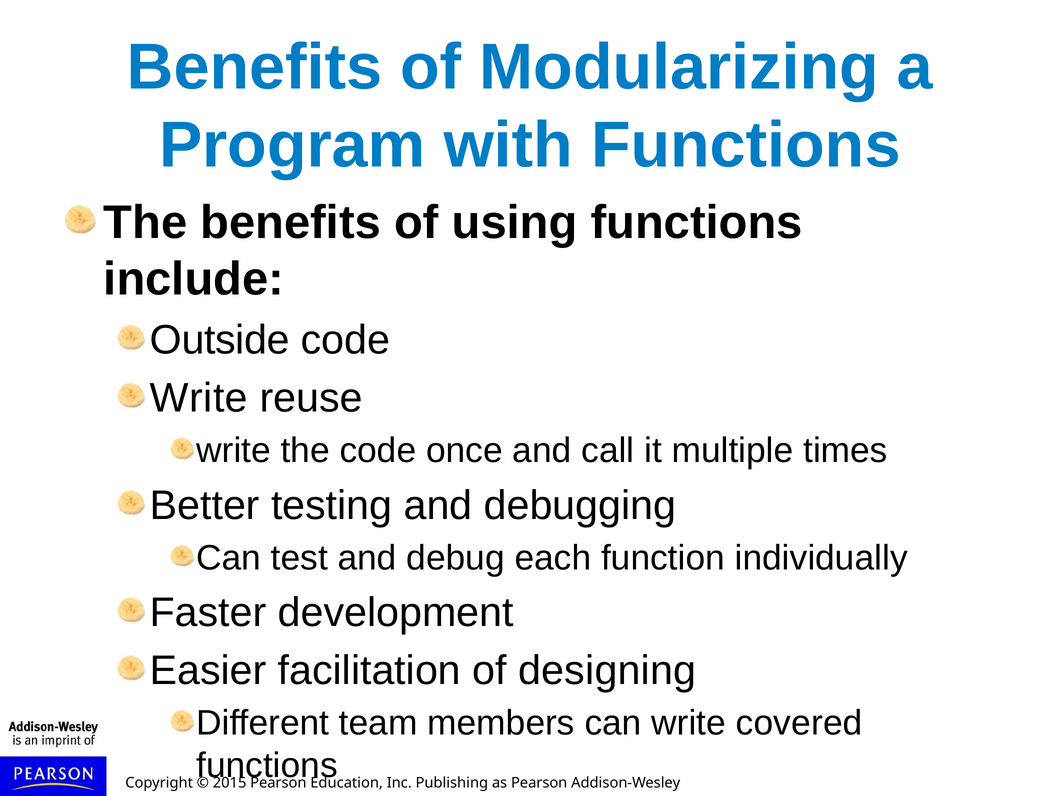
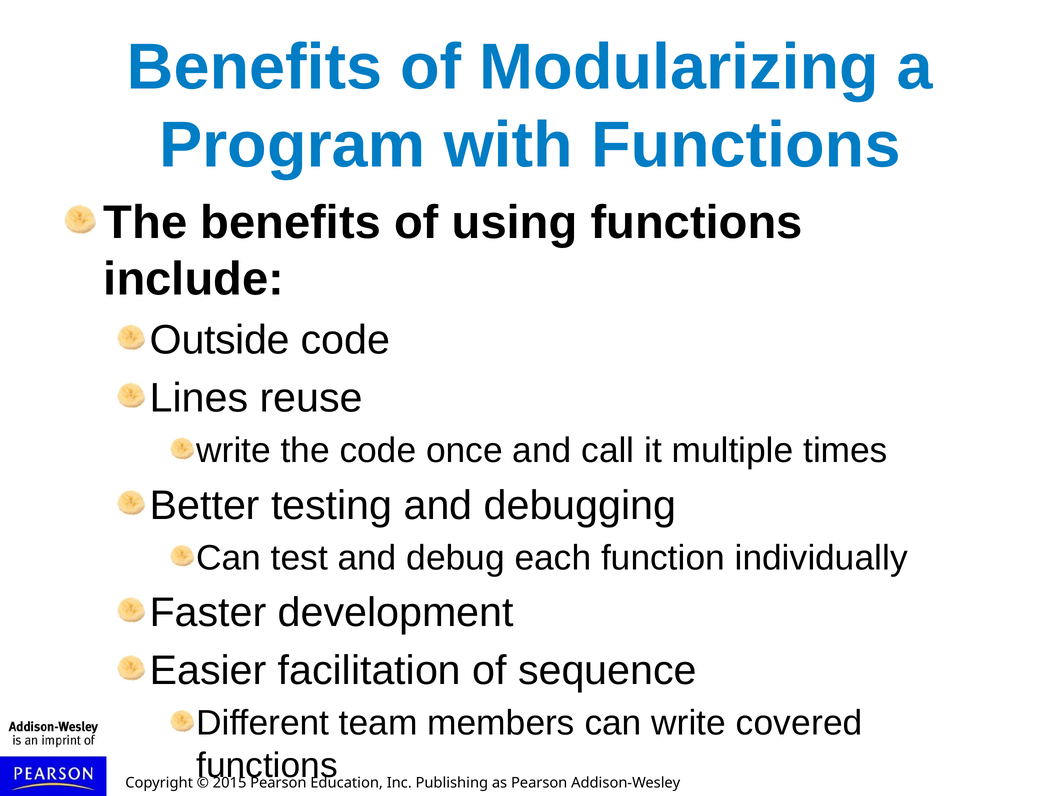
Write: Write -> Lines (199, 398)
designing: designing -> sequence (607, 670)
